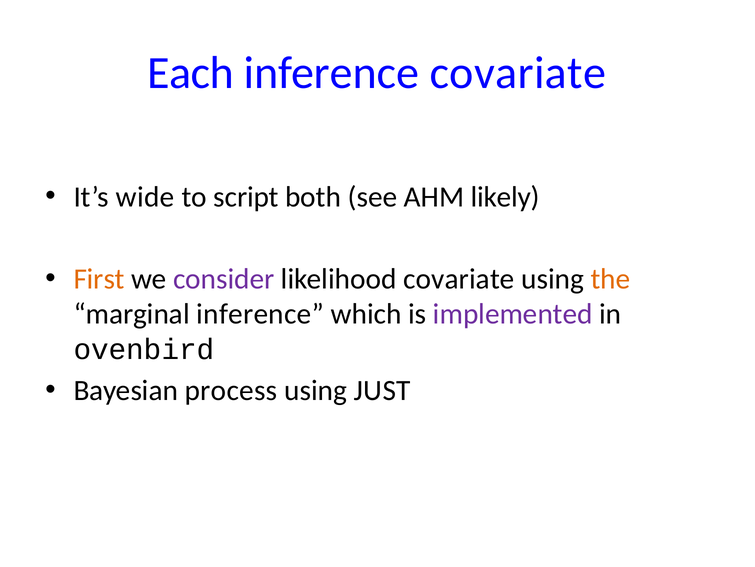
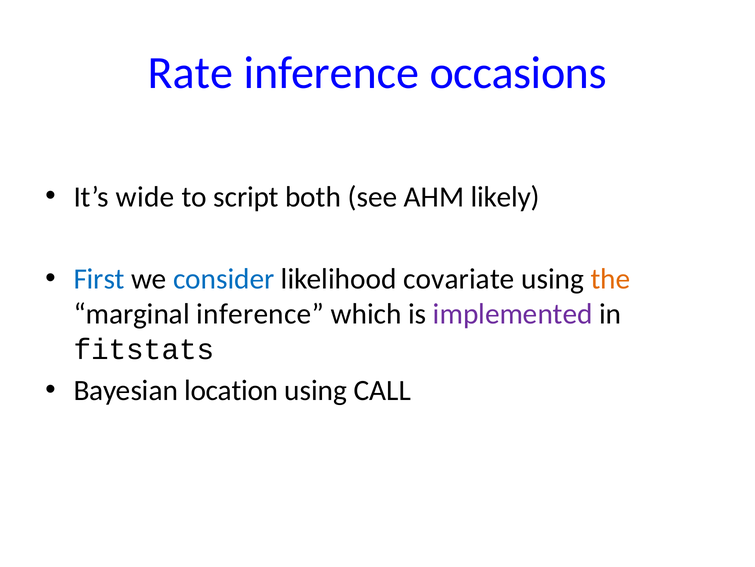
Each: Each -> Rate (191, 73)
inference covariate: covariate -> occasions (518, 73)
First colour: orange -> blue (99, 279)
consider colour: purple -> blue (224, 279)
ovenbird: ovenbird -> fitstats (144, 349)
process: process -> location (231, 390)
JUST: JUST -> CALL (382, 390)
